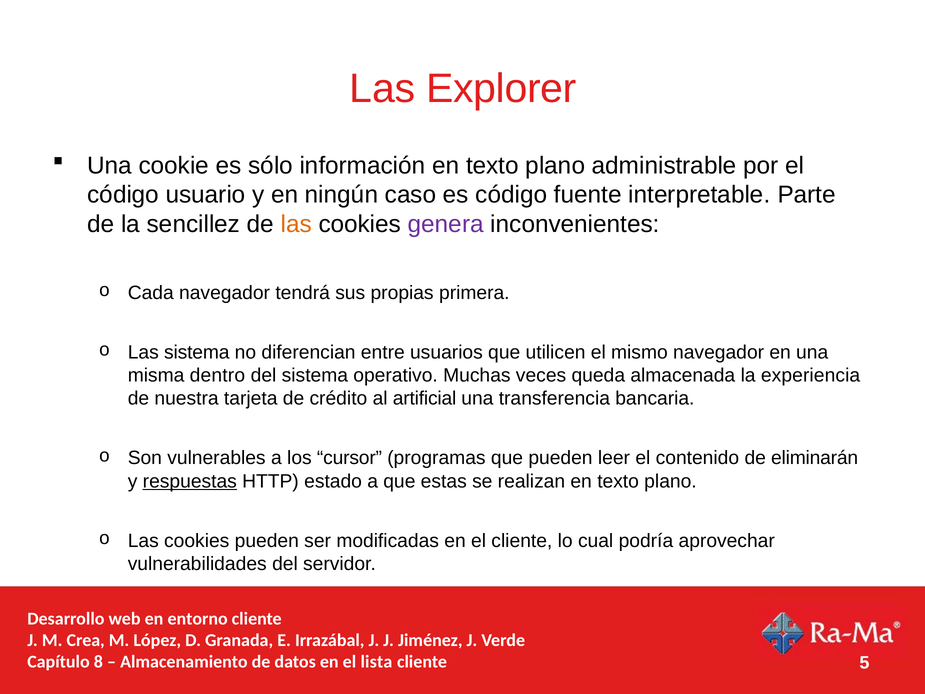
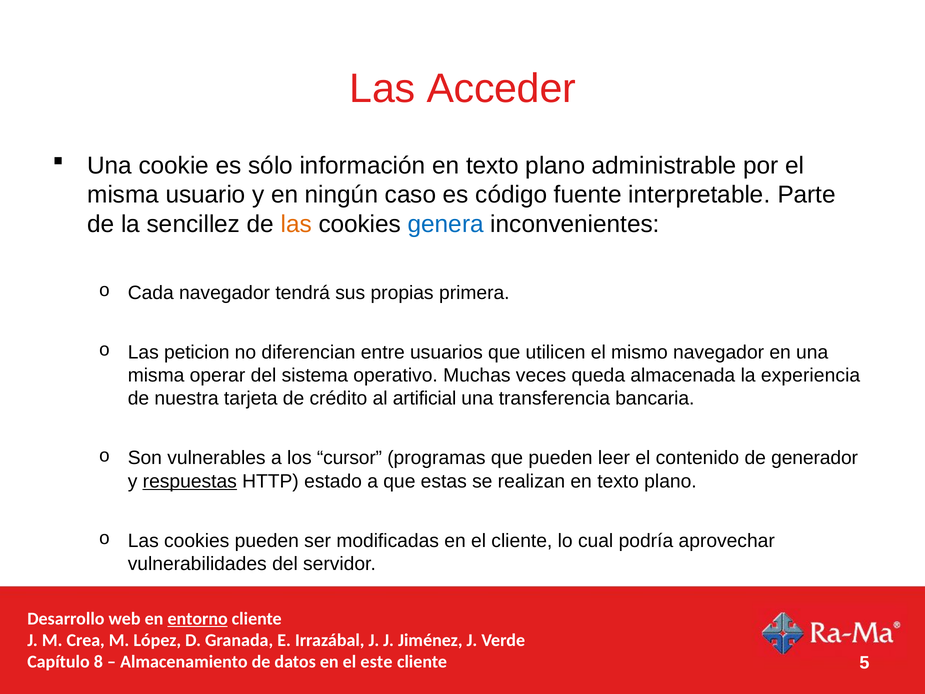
Explorer: Explorer -> Acceder (501, 88)
código: código -> misma (123, 195)
genera colour: purple -> blue (446, 224)
Las sistema: sistema -> peticion (197, 352)
dentro: dentro -> operar (218, 375)
eliminarán: eliminarán -> generador (815, 458)
entorno underline: none -> present (198, 618)
lista: lista -> este (376, 662)
